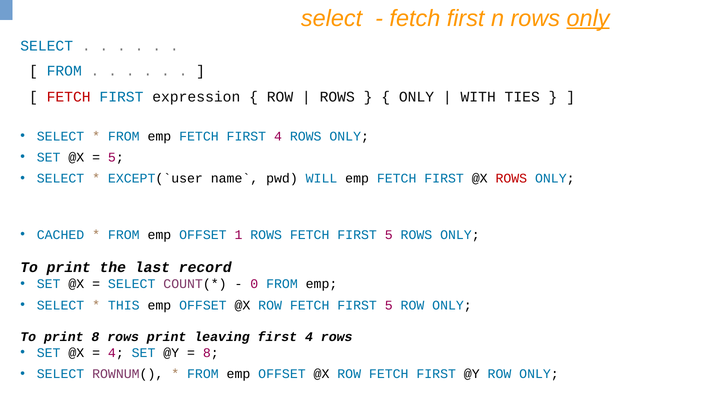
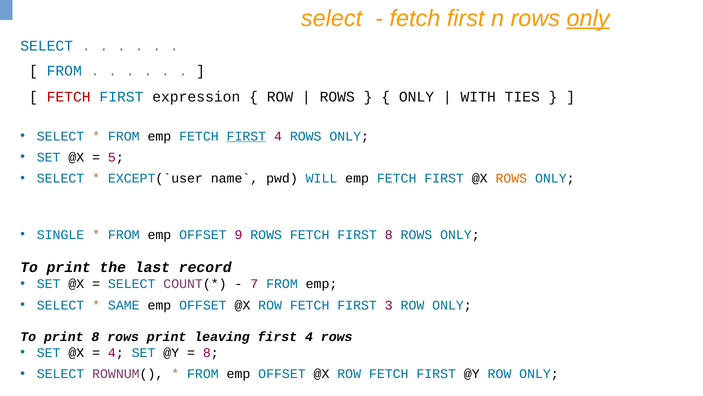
FIRST underline: none -> present (246, 136)
ROWS colour: red -> orange (511, 178)
CACHED: CACHED -> SINGLE (61, 234)
1: 1 -> 9 (238, 234)
ROWS FETCH FIRST 5: 5 -> 8 (389, 234)
0: 0 -> 7 (254, 284)
THIS: THIS -> SAME (124, 305)
ROW FETCH FIRST 5: 5 -> 3 (389, 305)
